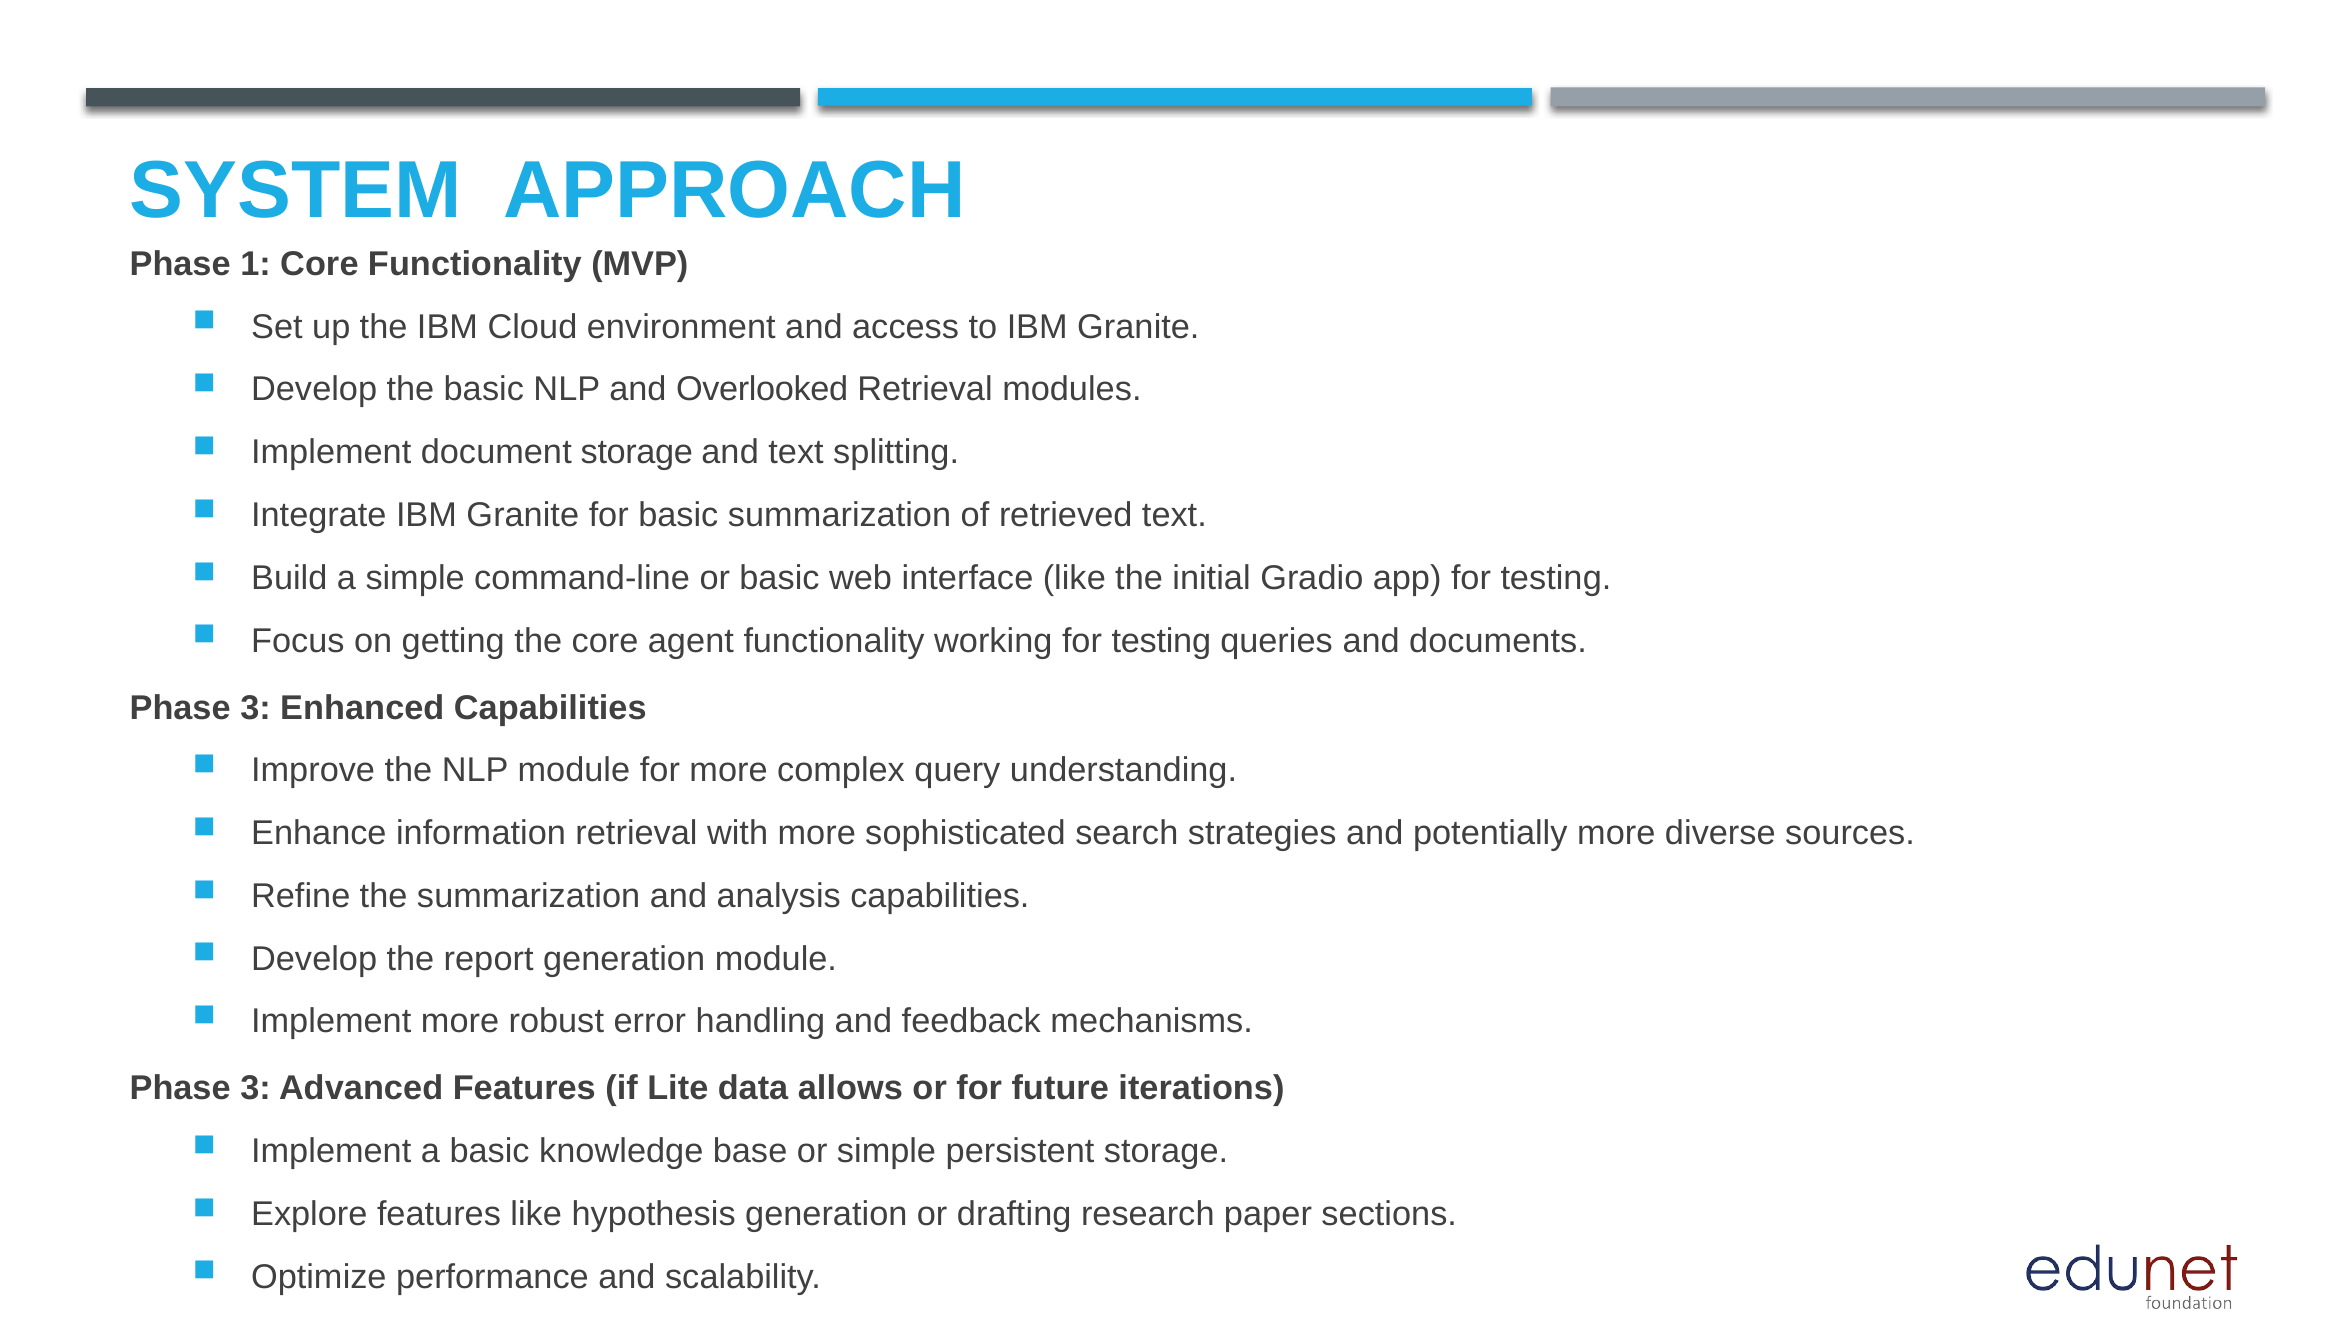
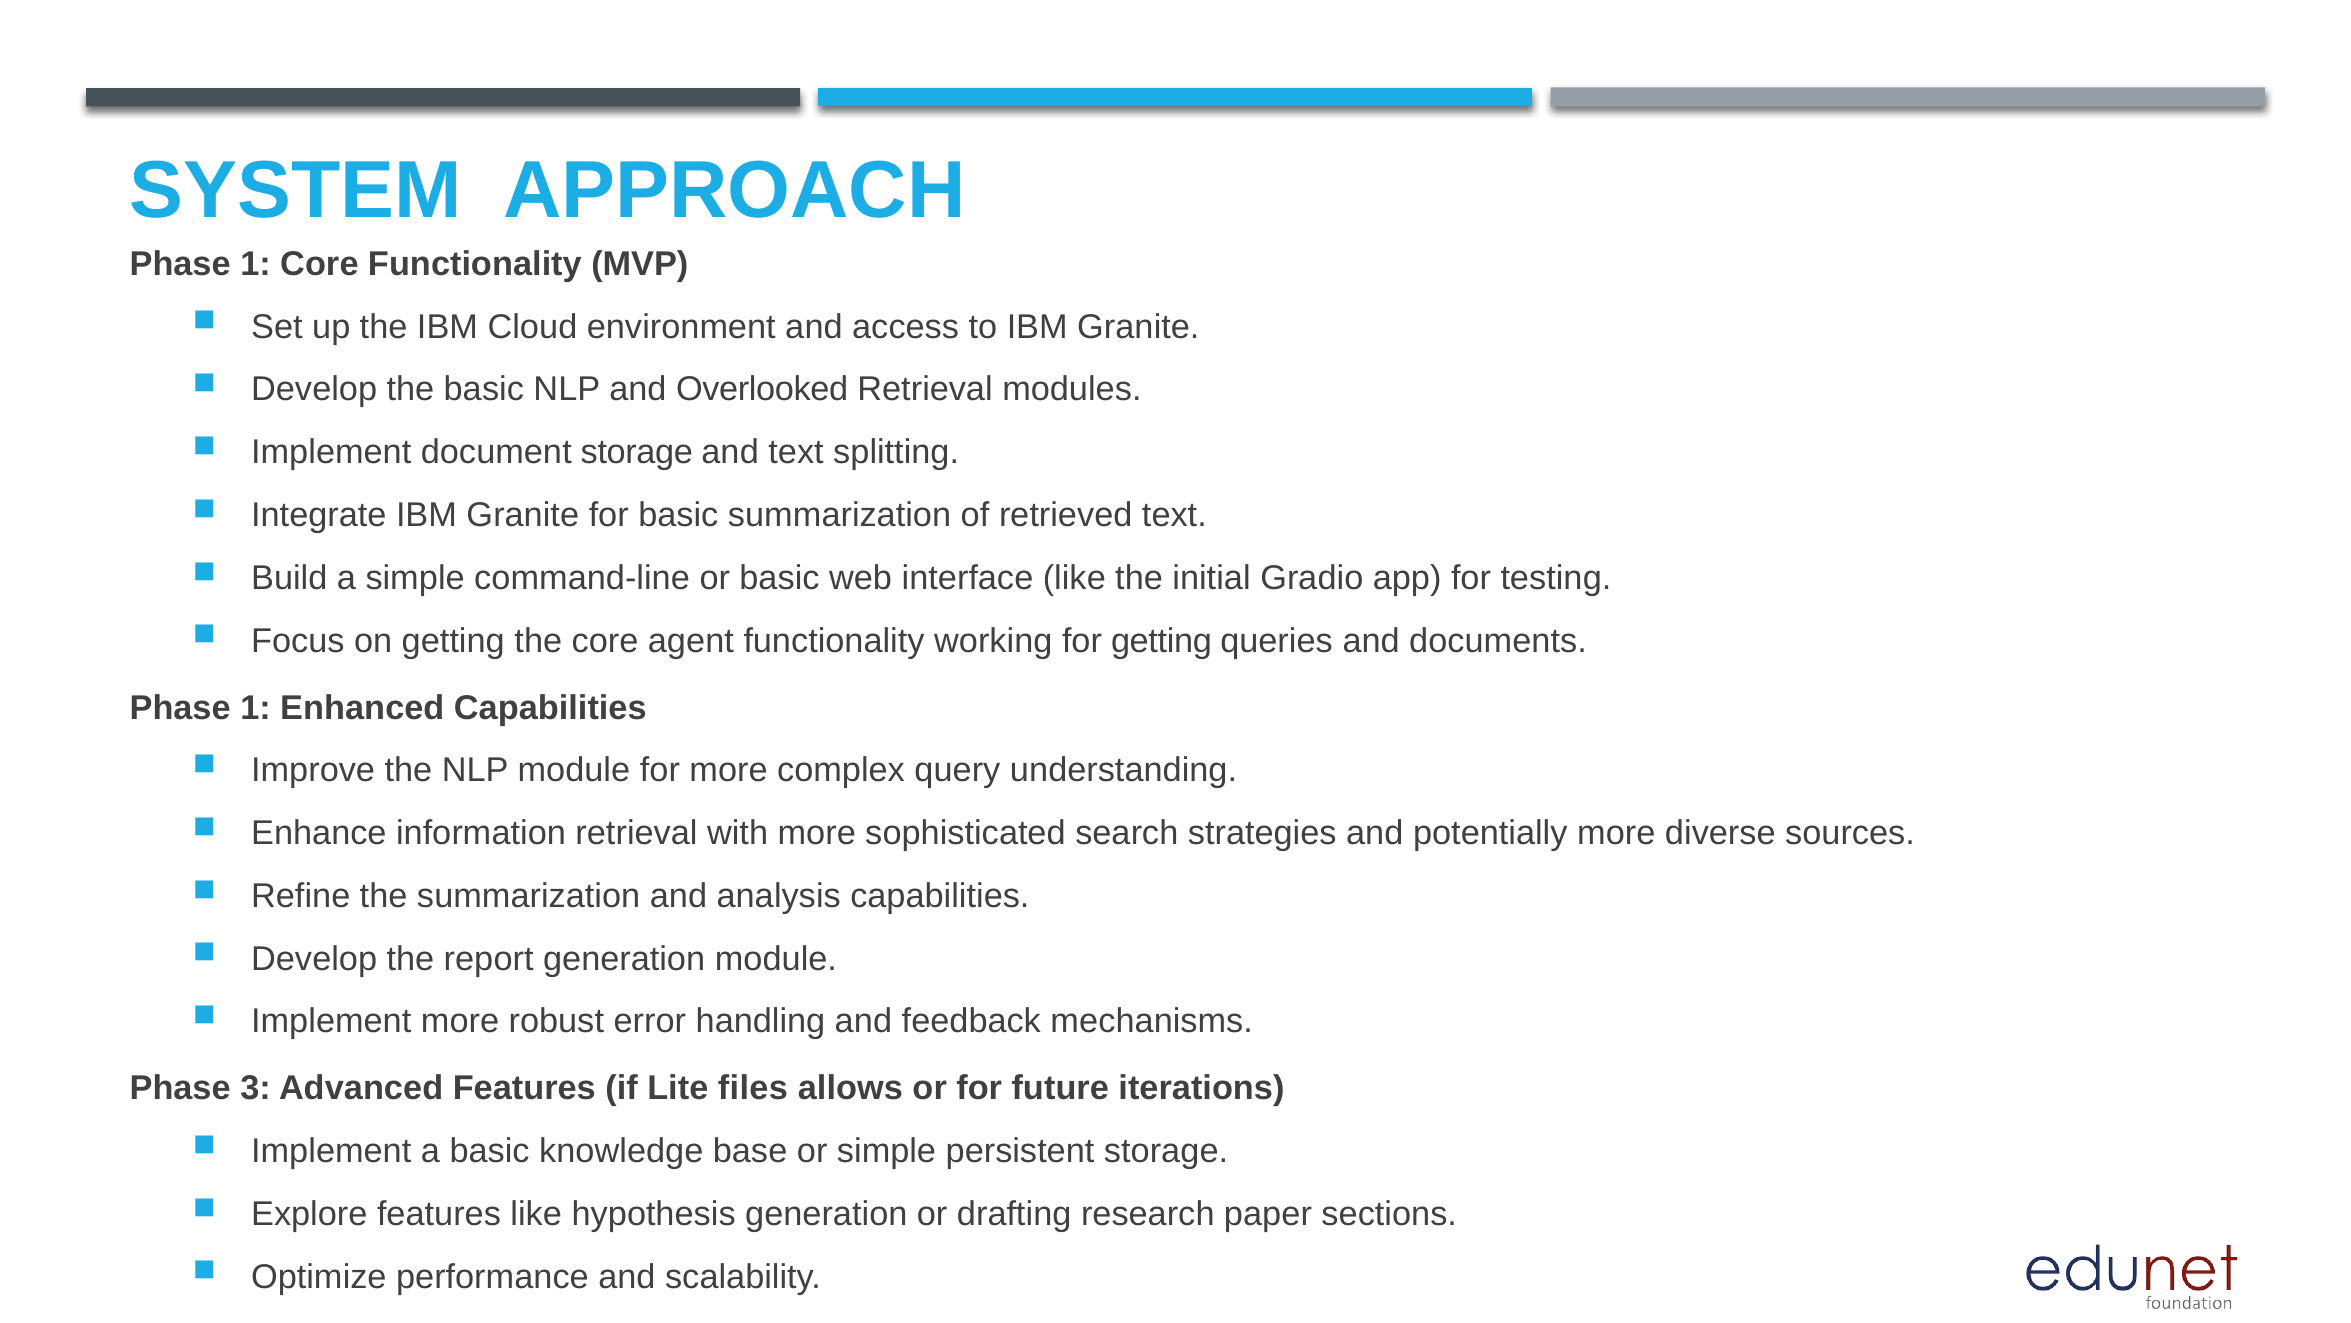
working for testing: testing -> getting (1161, 641)
3: 3 -> 1 (256, 707)
data: data -> files (753, 1088)
